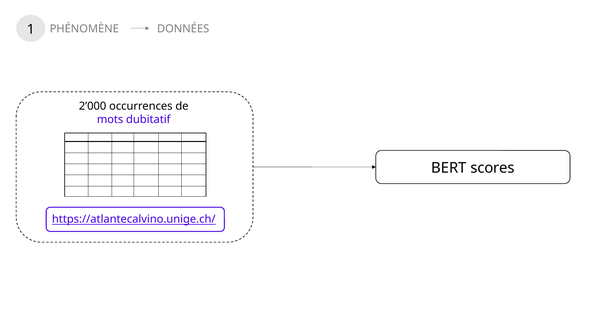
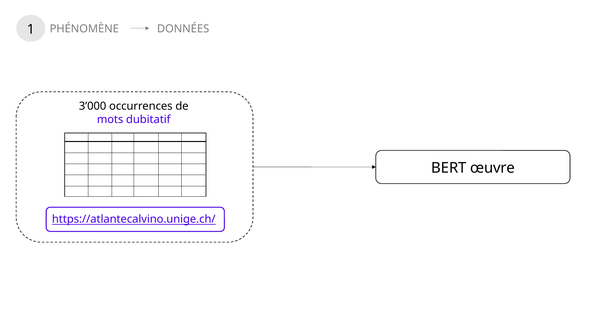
2’000: 2’000 -> 3’000 (93, 106)
scores: scores -> œuvre (493, 168)
